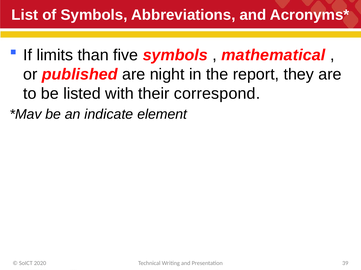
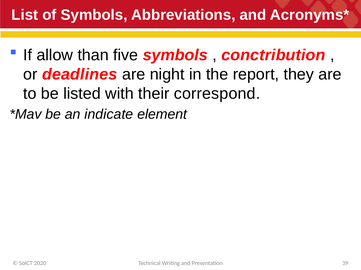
limits: limits -> allow (55, 55)
mathematical: mathematical -> conctribution (273, 55)
published: published -> deadlines (80, 75)
